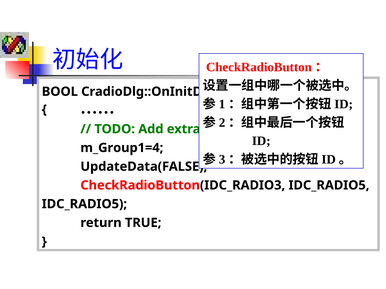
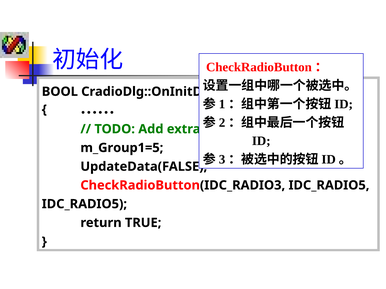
m_Group1=4: m_Group1=4 -> m_Group1=5 (122, 148)
